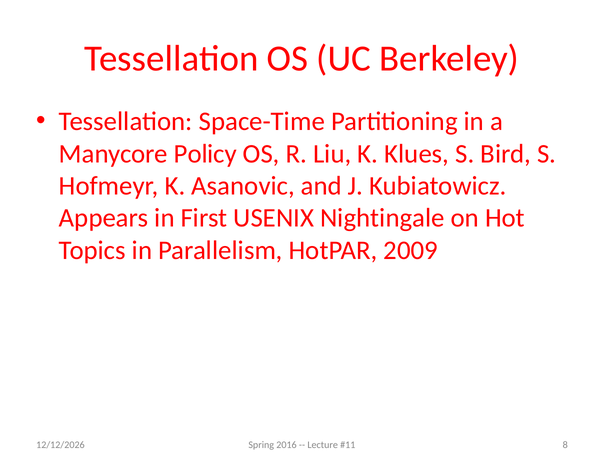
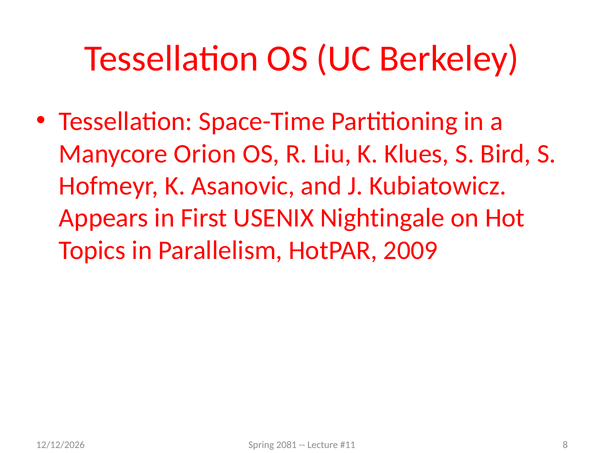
Policy: Policy -> Orion (205, 154)
2016: 2016 -> 2081 (287, 445)
